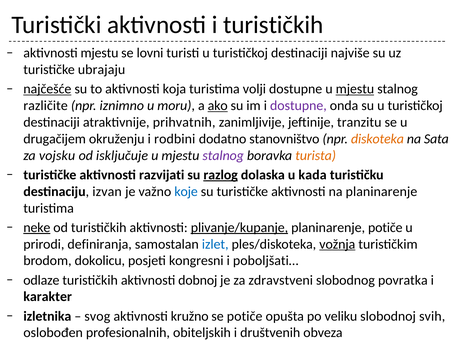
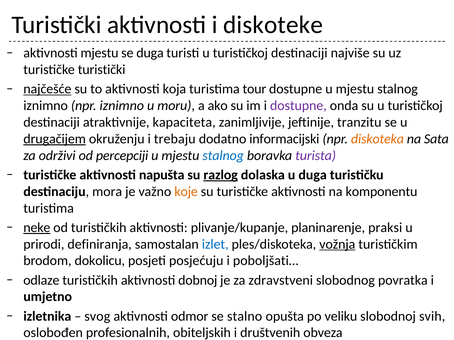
i turističkih: turističkih -> diskoteke (273, 25)
se lovni: lovni -> duga (150, 53)
turističke ubrajaju: ubrajaju -> turistički (102, 70)
volji: volji -> tour (254, 89)
mjestu underline: present -> none (355, 89)
različite: različite -> iznimno (46, 106)
ako underline: present -> none (218, 106)
prihvatnih: prihvatnih -> kapaciteta (184, 122)
drugačijem underline: none -> present (55, 139)
rodbini: rodbini -> trebaju (175, 139)
stanovništvo: stanovništvo -> informacijski (284, 139)
vojsku: vojsku -> održivi (57, 156)
isključuje: isključuje -> percepciji (122, 156)
stalnog colour: purple -> blue (223, 156)
turista colour: orange -> purple (316, 156)
razvijati: razvijati -> napušta (162, 175)
u kada: kada -> duga (313, 175)
izvan: izvan -> mora (107, 192)
koje colour: blue -> orange (186, 192)
na planinarenje: planinarenje -> komponentu (382, 192)
plivanje/kupanje underline: present -> none (239, 228)
planinarenje potiče: potiče -> praksi (385, 228)
kongresni: kongresni -> posjećuju (196, 261)
karakter: karakter -> umjetno (48, 297)
kružno: kružno -> odmor (190, 317)
se potiče: potiče -> stalno (245, 317)
